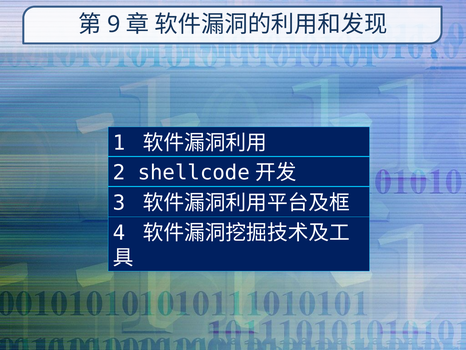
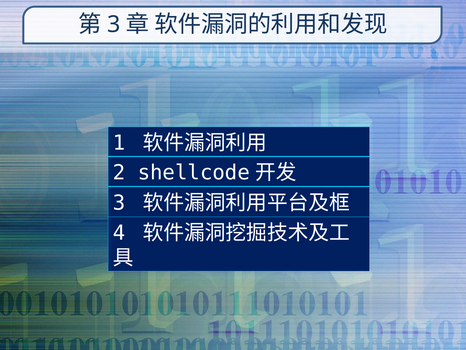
9: 9 -> 3 (114, 25)
